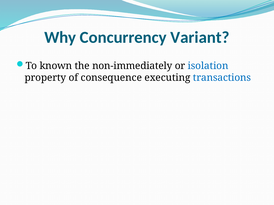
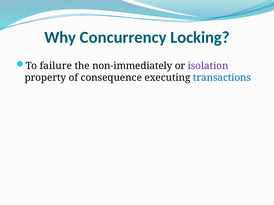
Variant: Variant -> Locking (200, 37)
known: known -> failure (56, 66)
isolation colour: blue -> purple (208, 66)
